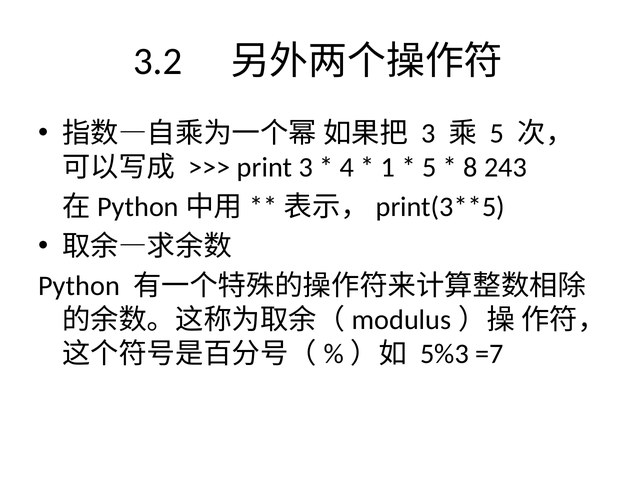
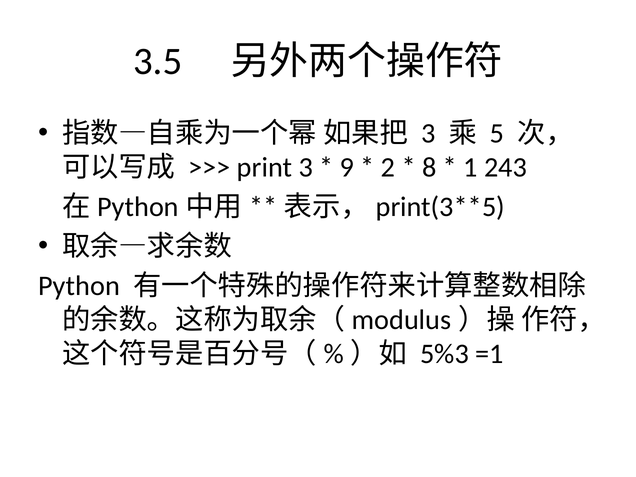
3.2: 3.2 -> 3.5 (158, 62)
4: 4 -> 9 (347, 167)
1: 1 -> 2 (388, 167)
5: 5 -> 8 (429, 167)
8: 8 -> 1 (470, 167)
=7: =7 -> =1 (489, 354)
